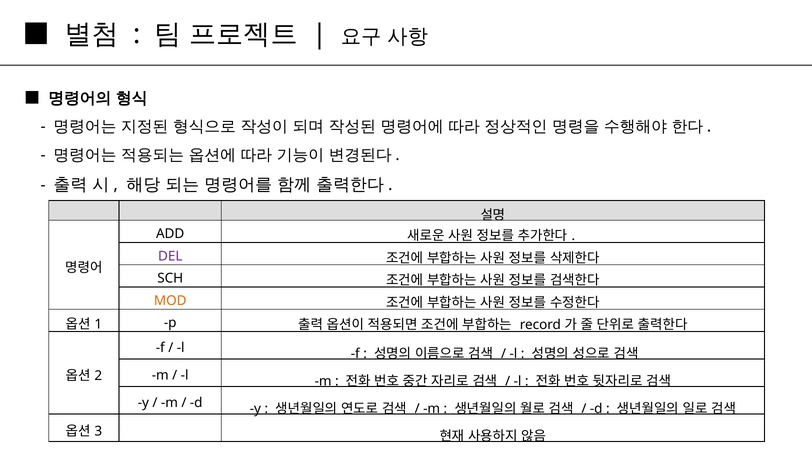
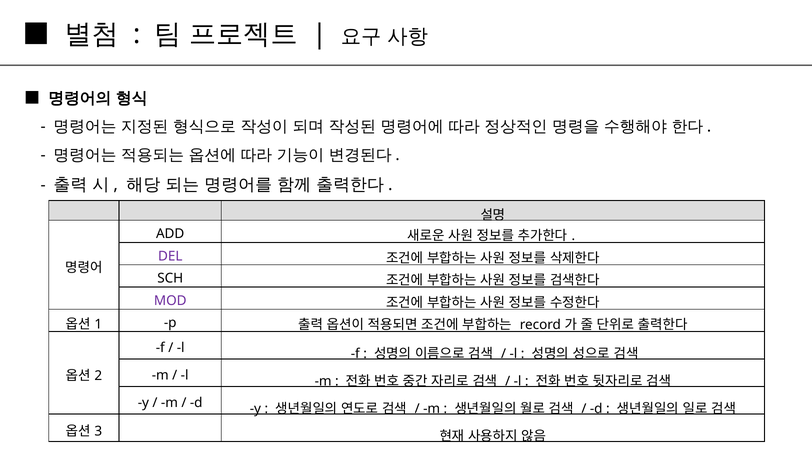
MOD colour: orange -> purple (170, 300)
